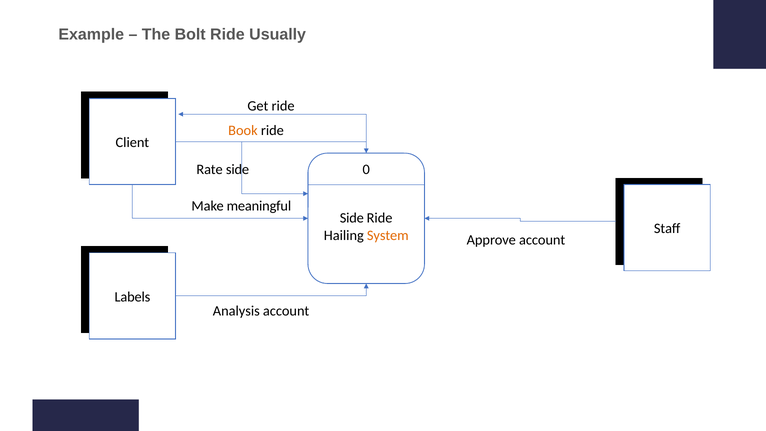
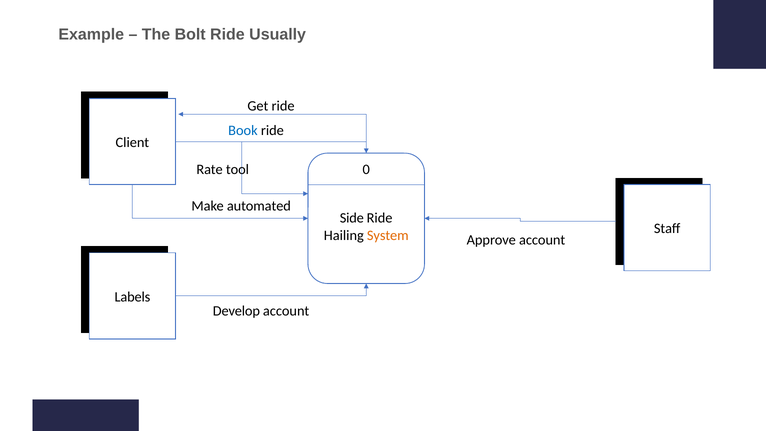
Book colour: orange -> blue (243, 131)
Rate side: side -> tool (237, 170)
meaningful: meaningful -> automated (259, 206)
Analysis: Analysis -> Develop (236, 311)
